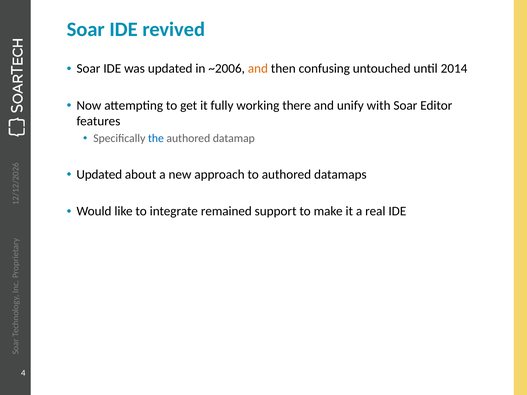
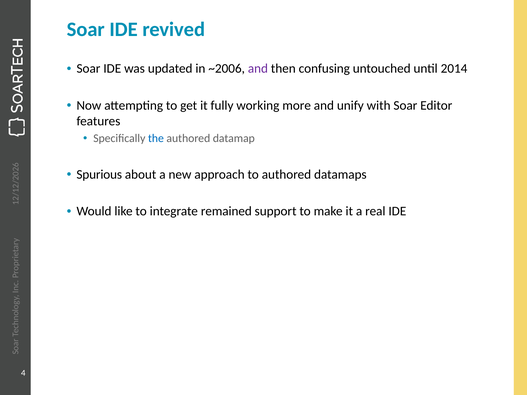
and colour: orange -> purple (258, 69)
there: there -> more (297, 105)
Updated: Updated -> Spurious (99, 175)
